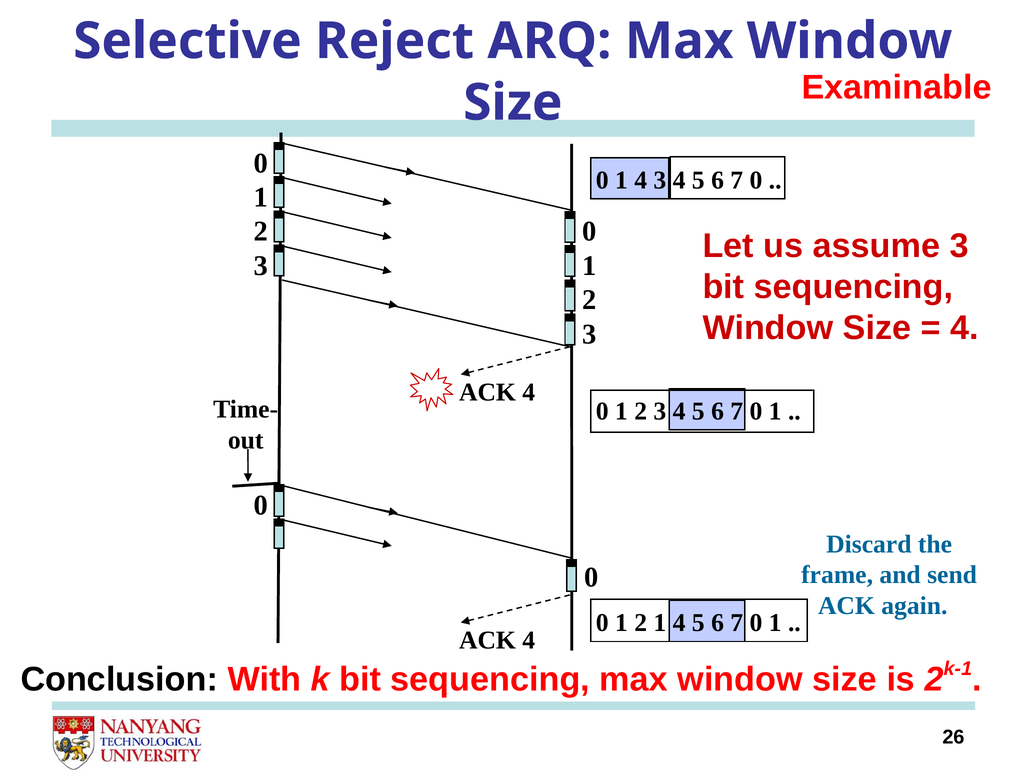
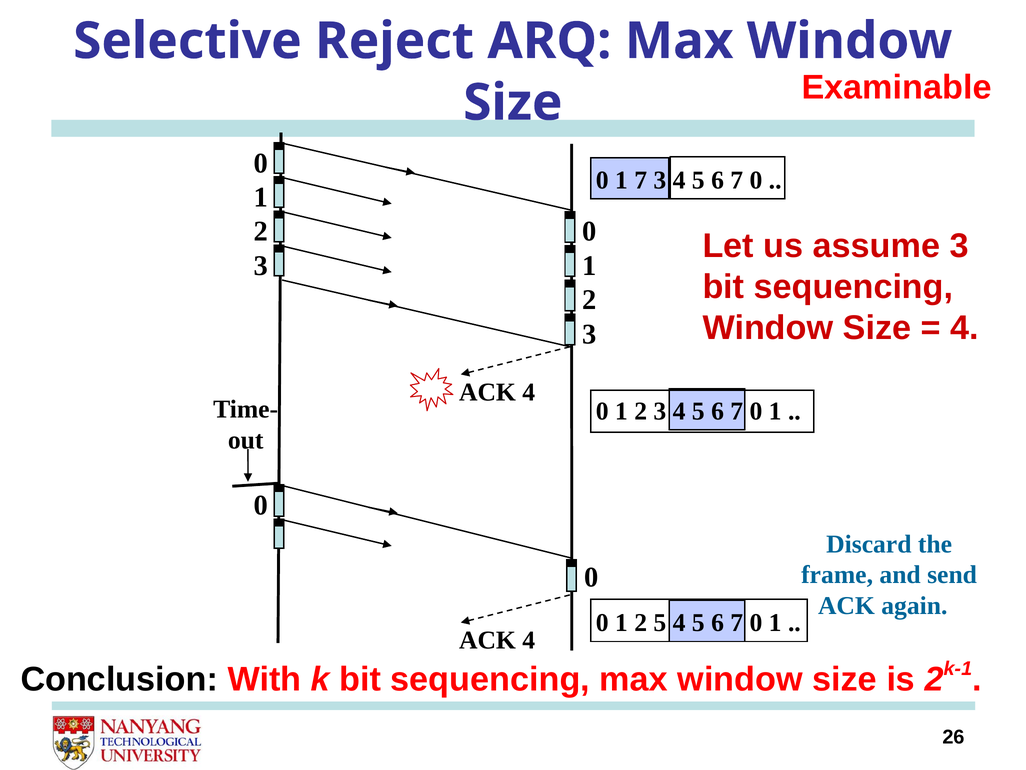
0 1 4: 4 -> 7 (641, 180)
2 1: 1 -> 5 (660, 623)
